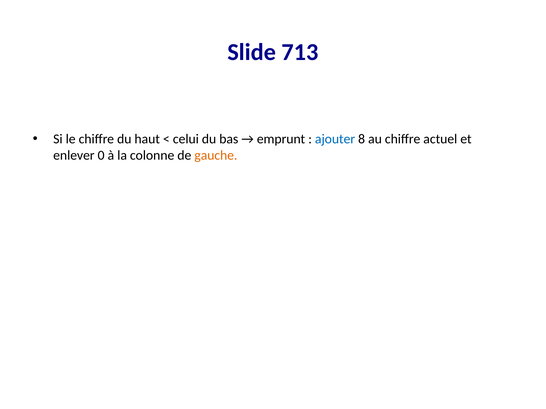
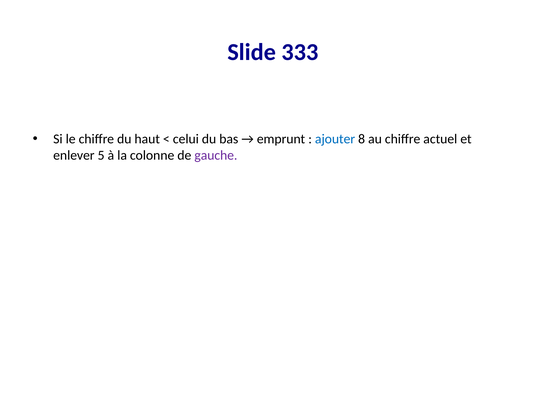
713: 713 -> 333 (300, 52)
0: 0 -> 5 (101, 156)
gauche colour: orange -> purple (216, 156)
